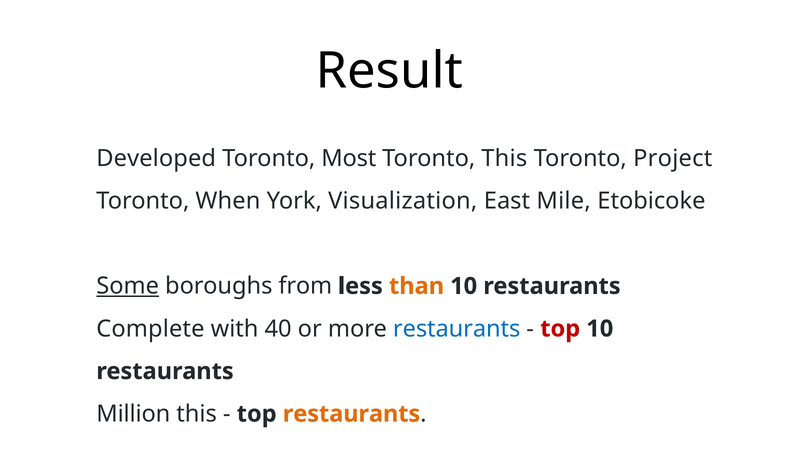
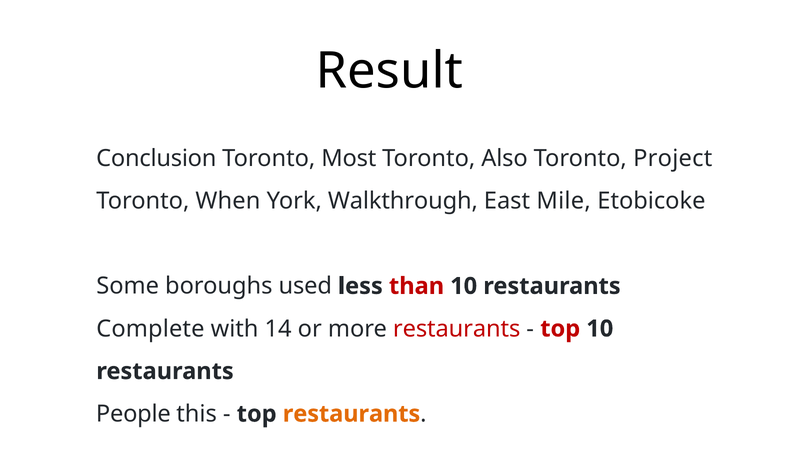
Developed: Developed -> Conclusion (156, 158)
Toronto This: This -> Also (505, 158)
Visualization: Visualization -> Walkthrough (403, 201)
Some underline: present -> none (128, 286)
from: from -> used (305, 286)
than colour: orange -> red (417, 286)
40: 40 -> 14 (278, 329)
restaurants colour: blue -> red (457, 329)
Million: Million -> People (133, 414)
